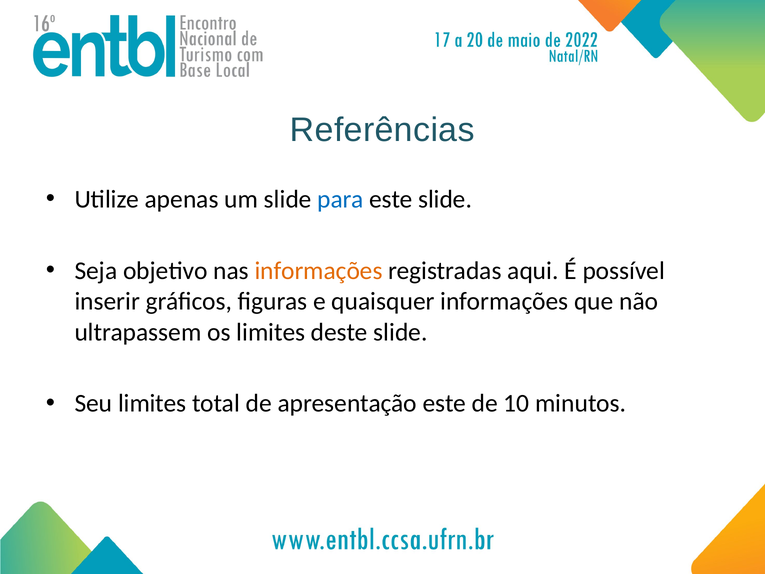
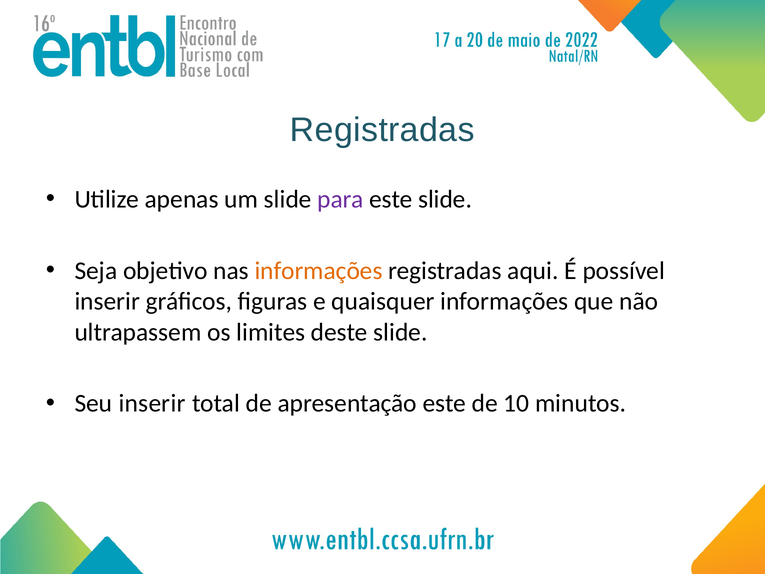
Referências: Referências -> Registradas (382, 130)
para colour: blue -> purple (341, 199)
Seu limites: limites -> inserir (152, 403)
